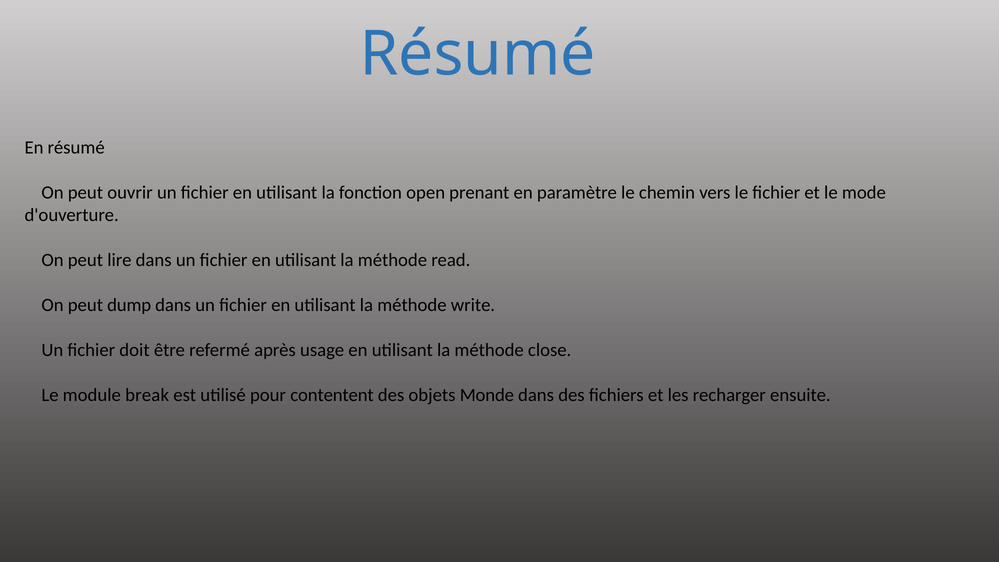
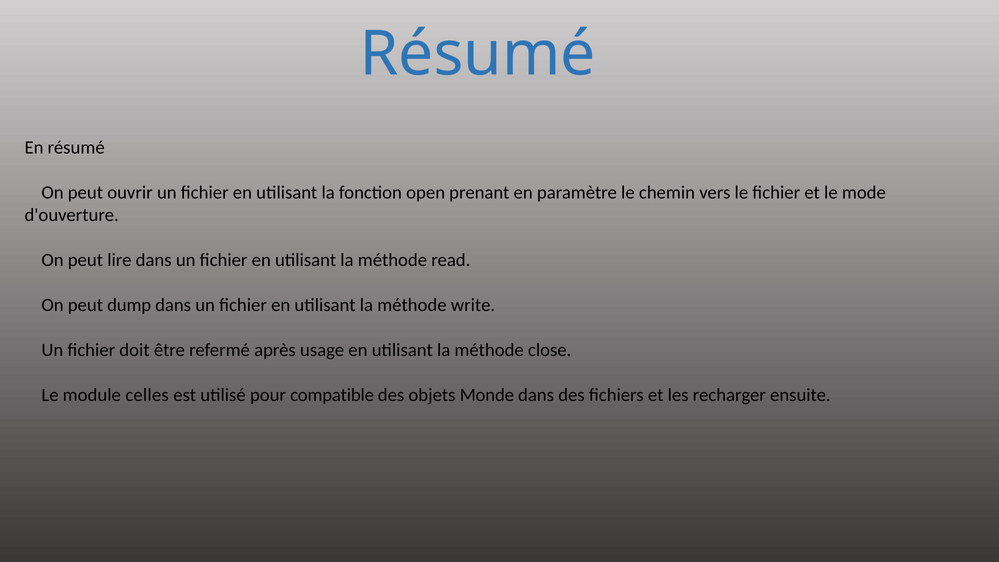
break: break -> celles (147, 395)
contentent: contentent -> compatible (332, 395)
